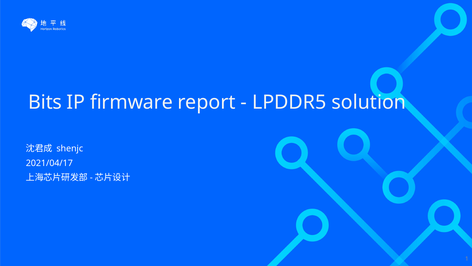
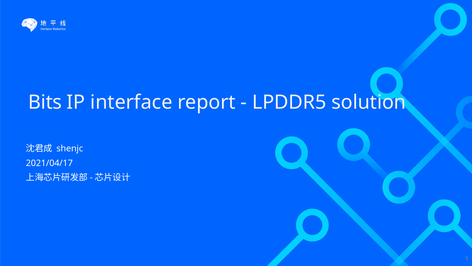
firmware: firmware -> interface (131, 102)
